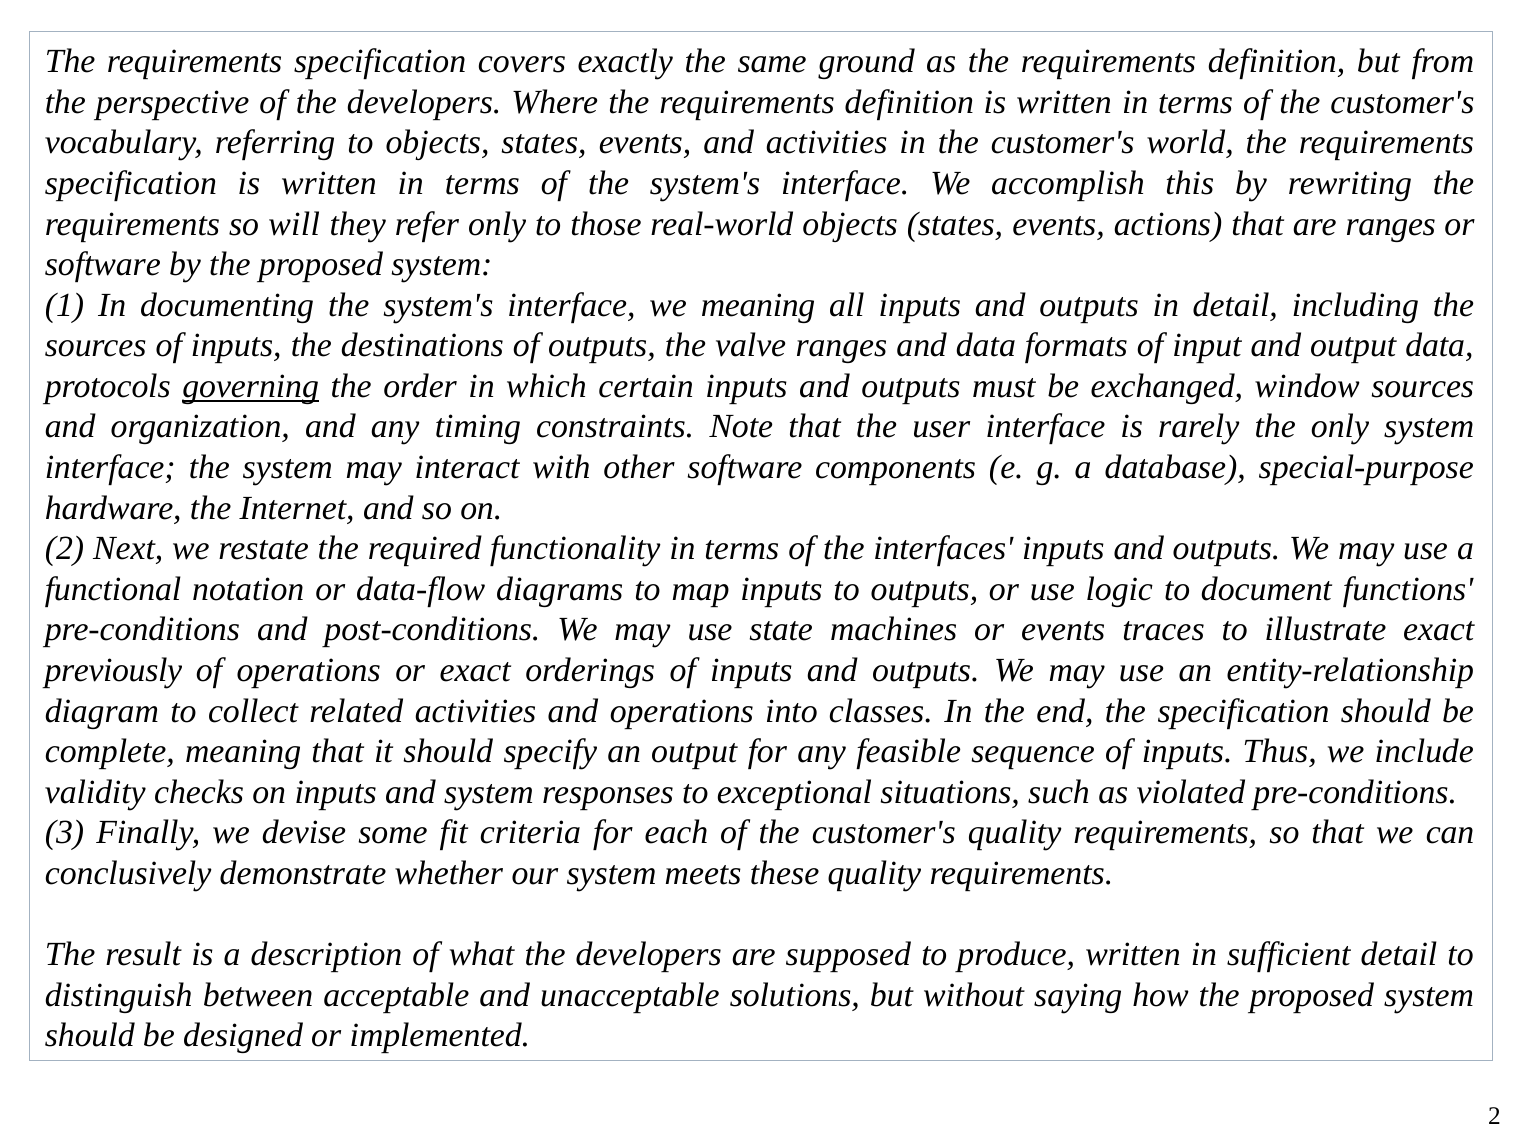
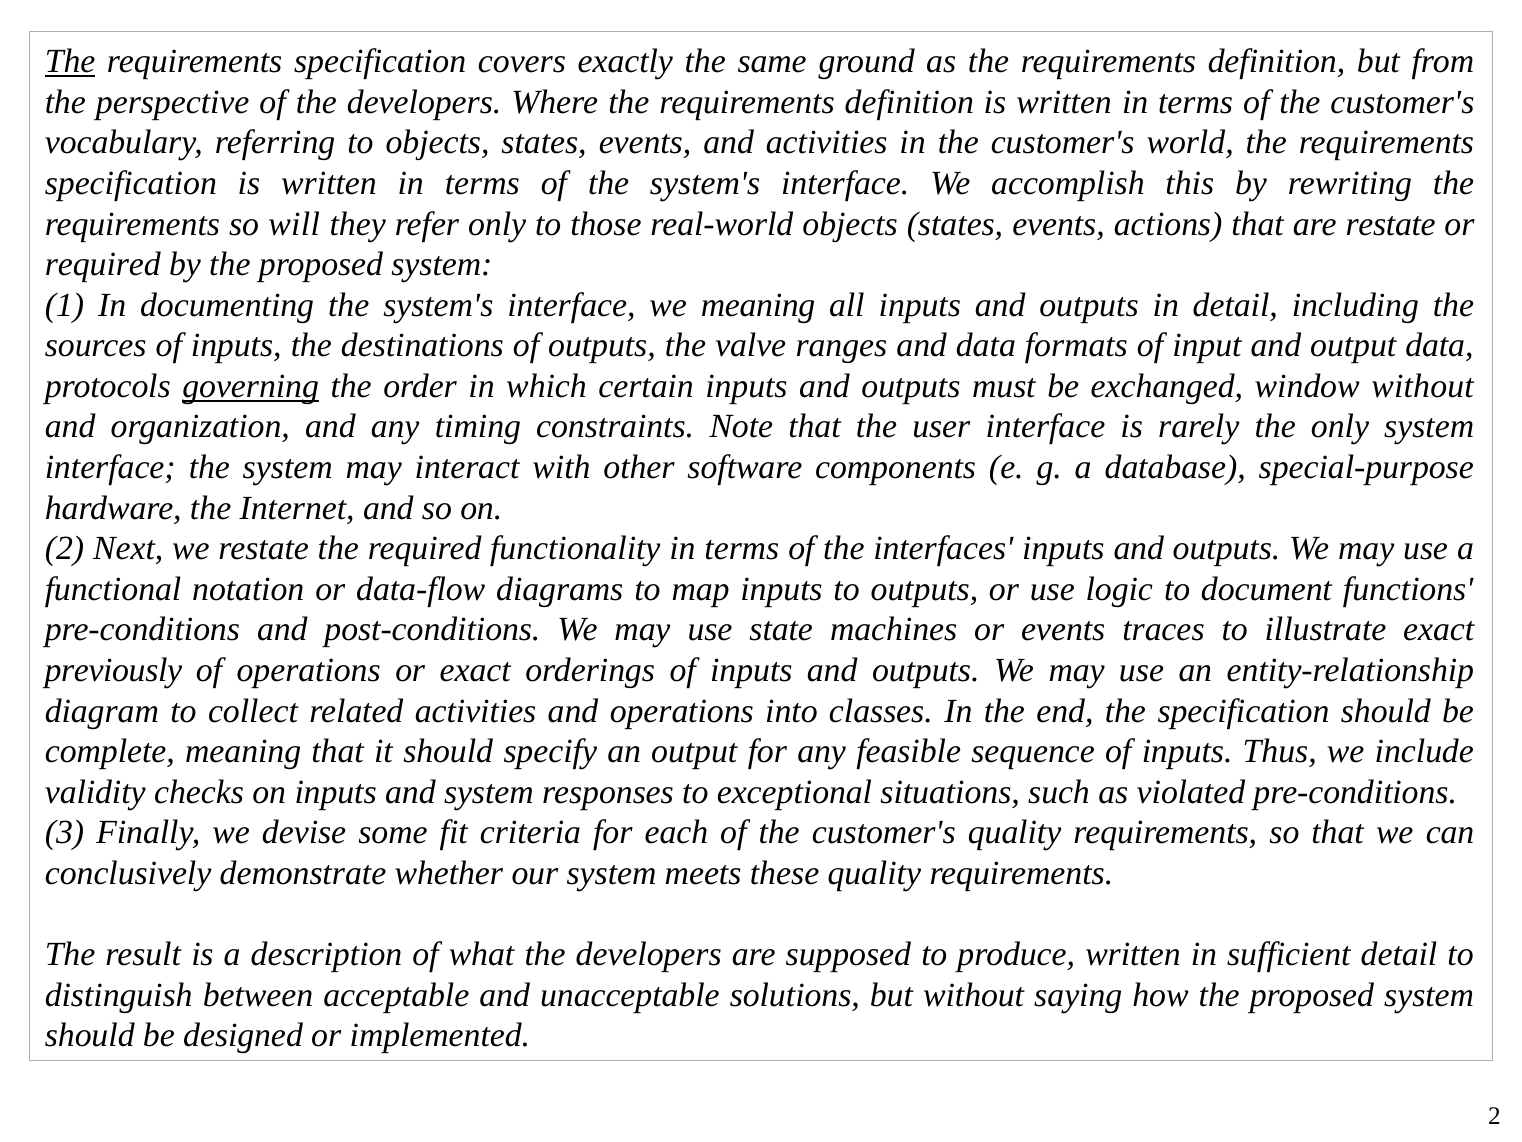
The underline: none -> present (70, 62)
are ranges: ranges -> restate (1391, 224)
software: software -> required (103, 264)
window sources: sources -> without (1423, 386)
